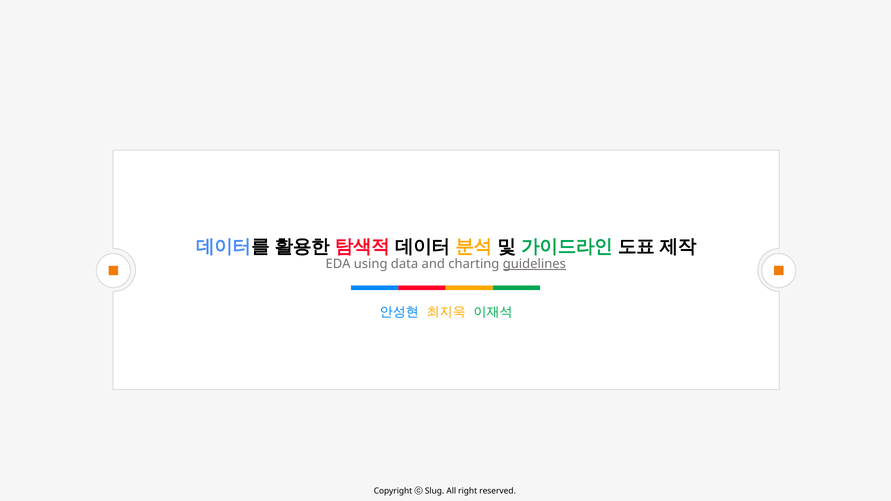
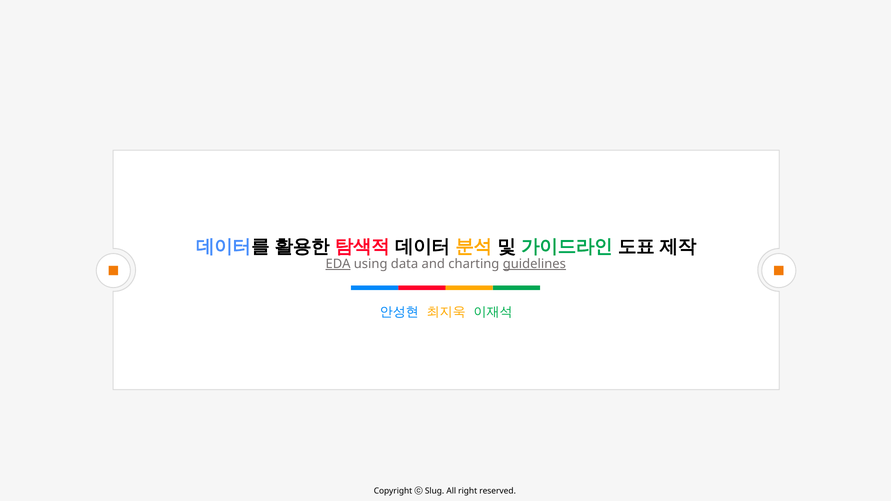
EDA underline: none -> present (338, 264)
